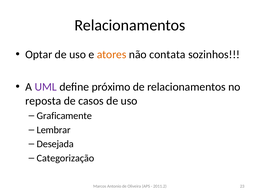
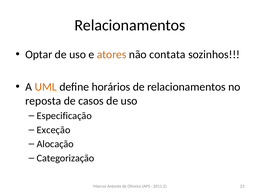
UML colour: purple -> orange (46, 87)
próximo: próximo -> horários (111, 87)
Graficamente: Graficamente -> Especificação (64, 116)
Lembrar: Lembrar -> Exceção (54, 130)
Desejada: Desejada -> Alocação (55, 144)
